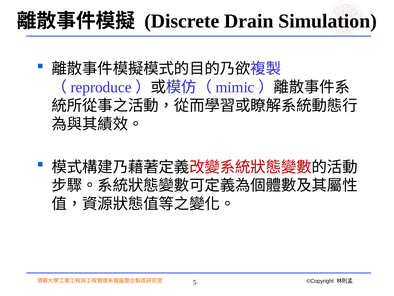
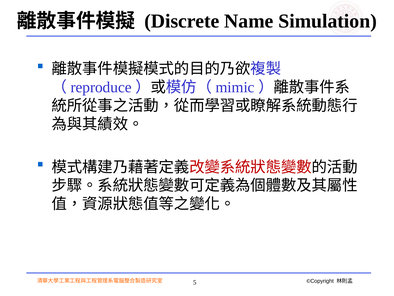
Drain: Drain -> Name (249, 21)
